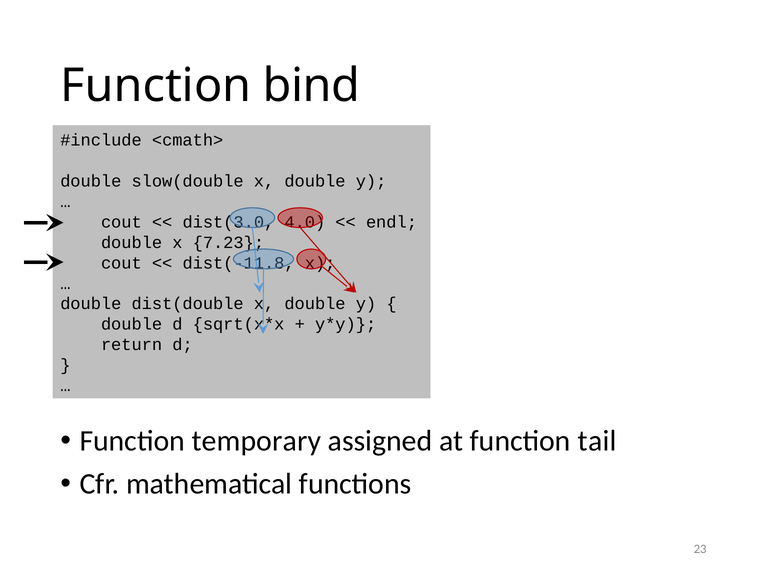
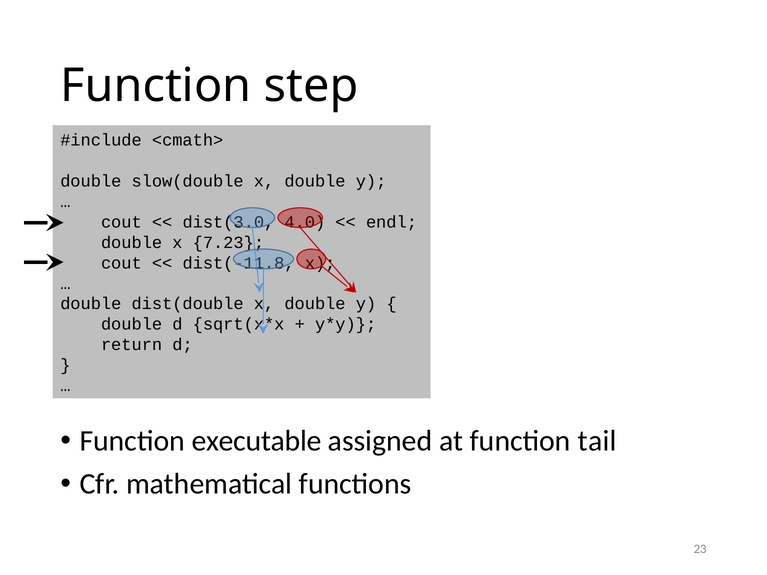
bind: bind -> step (311, 86)
temporary: temporary -> executable (257, 441)
